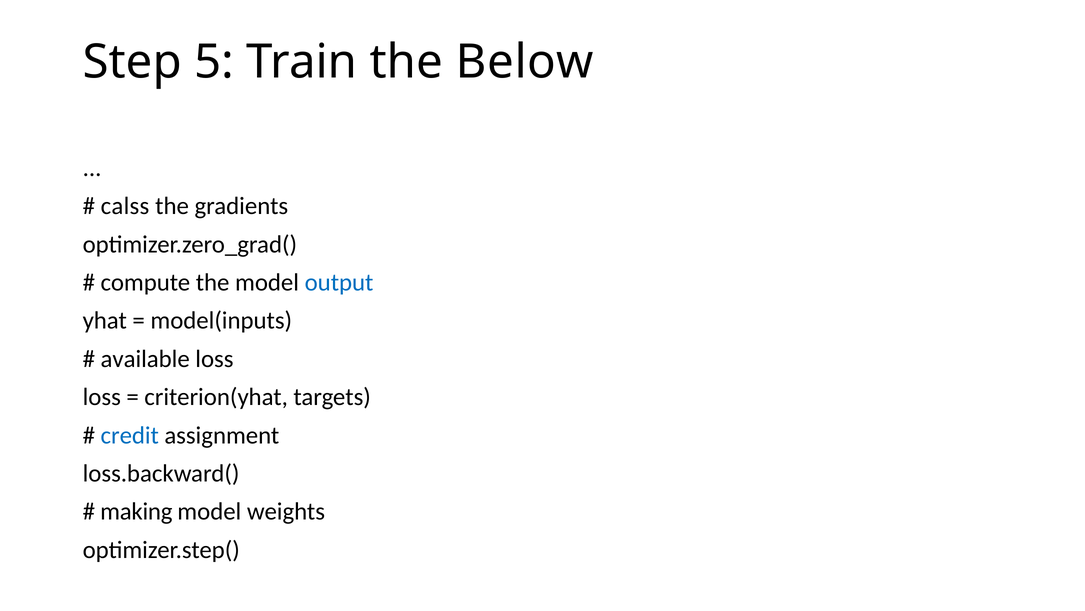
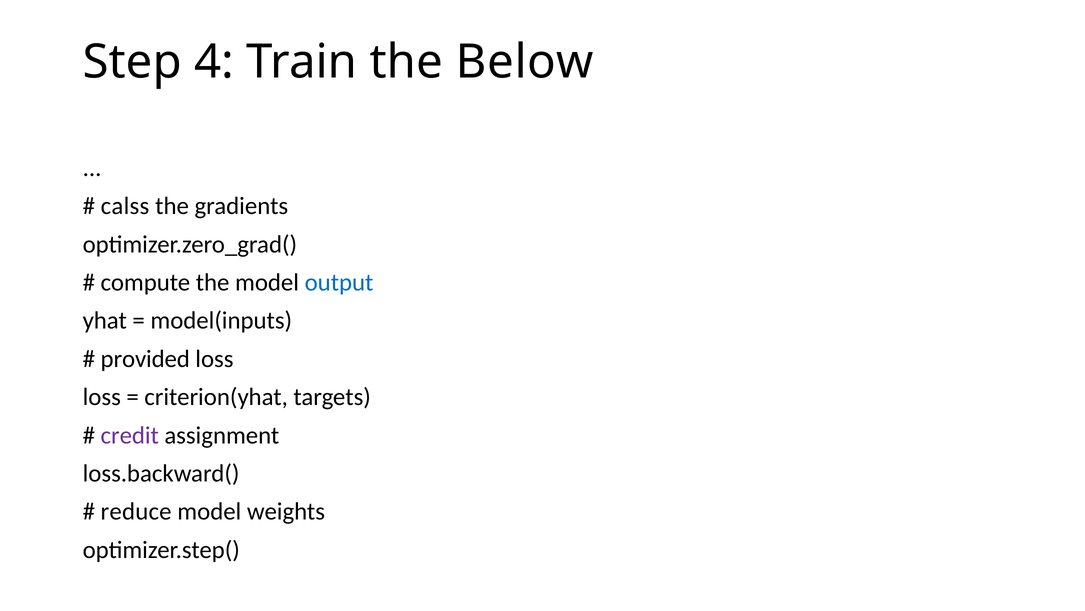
5: 5 -> 4 (214, 62)
available: available -> provided (145, 359)
credit colour: blue -> purple (130, 435)
making: making -> reduce (136, 511)
